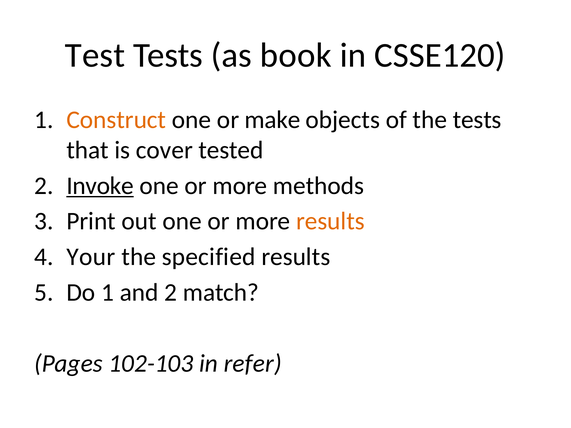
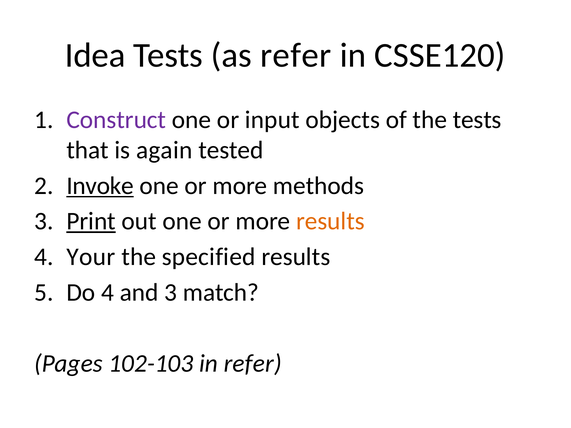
Test: Test -> Idea (95, 55)
as book: book -> refer (296, 55)
Construct colour: orange -> purple (116, 120)
make: make -> input (272, 120)
cover: cover -> again (164, 150)
Print underline: none -> present (91, 221)
Do 1: 1 -> 4 (108, 293)
and 2: 2 -> 3 (171, 293)
